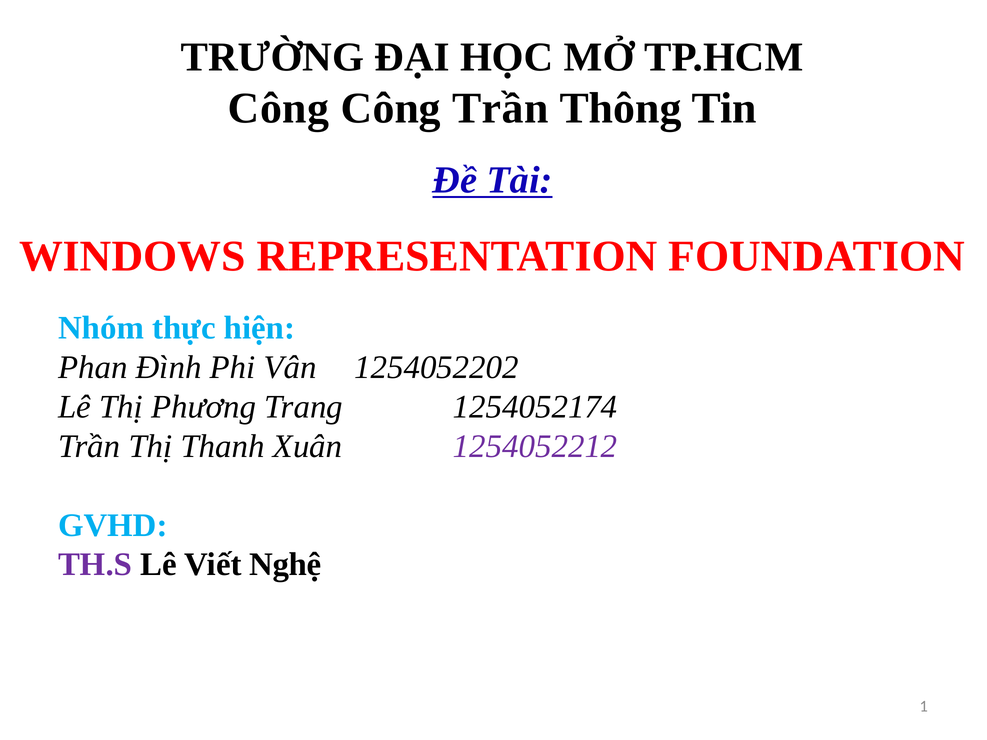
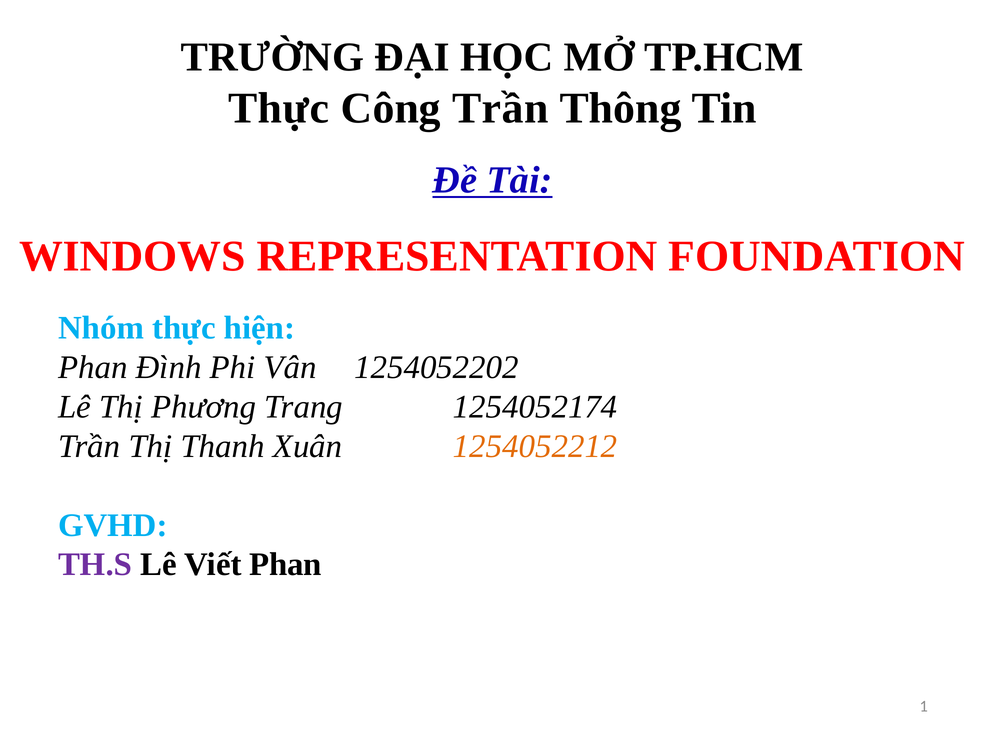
Công: Công -> Thực (279, 108)
1254052212 colour: purple -> orange (535, 446)
Viết Nghệ: Nghệ -> Phan (285, 565)
